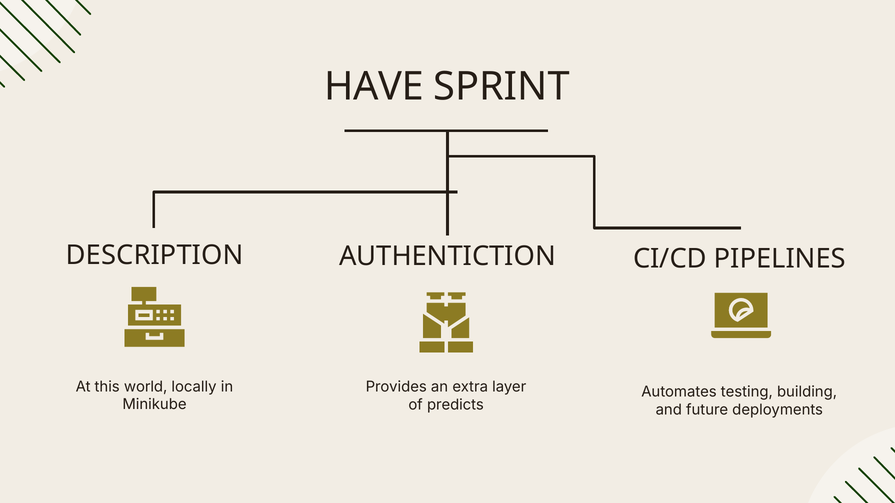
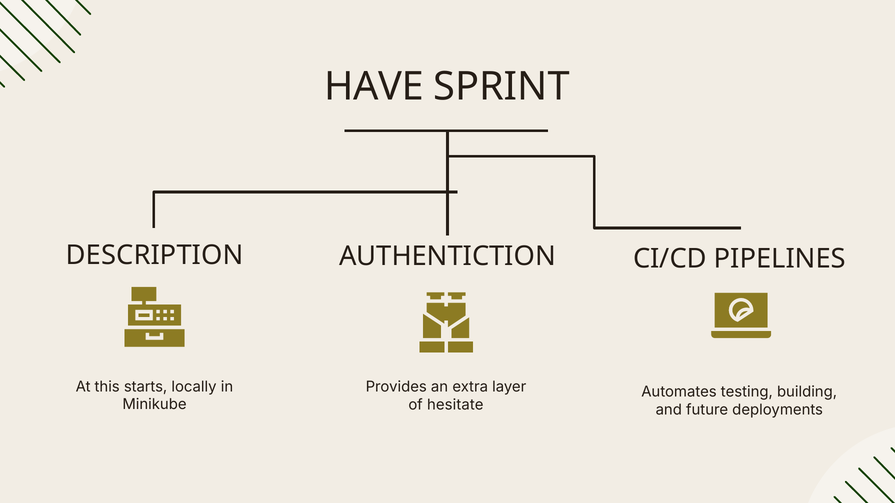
world: world -> starts (146, 387)
predicts: predicts -> hesitate (455, 405)
